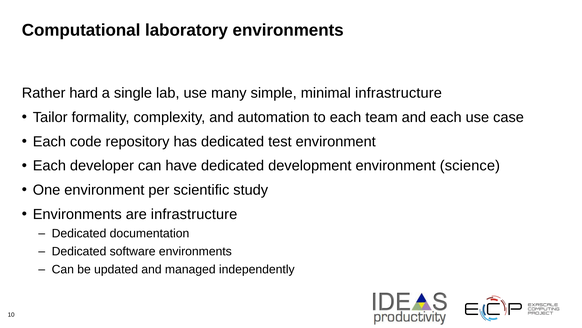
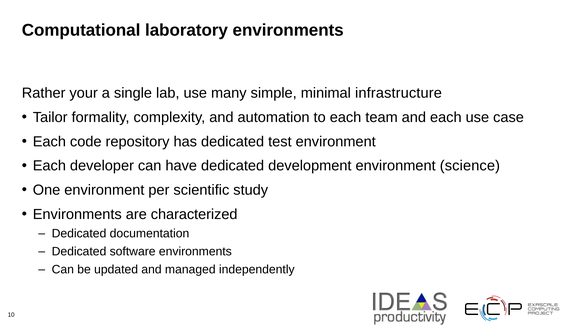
hard: hard -> your (84, 93)
are infrastructure: infrastructure -> characterized (194, 214)
